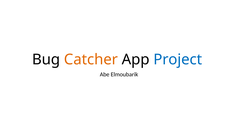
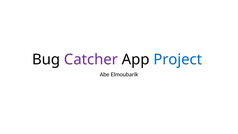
Catcher colour: orange -> purple (91, 59)
